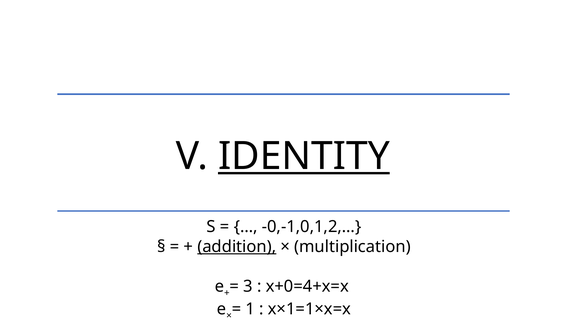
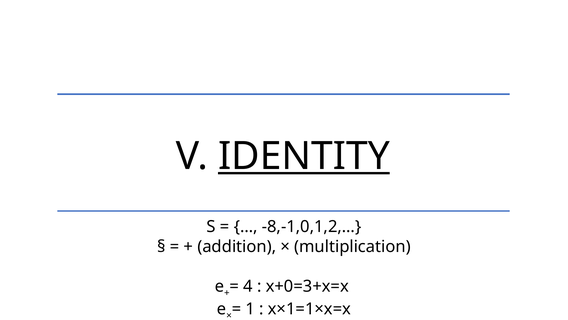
-0,-1,0,1,2,…: -0,-1,0,1,2,… -> -8,-1,0,1,2,… (312, 226)
addition underline: present -> none (237, 246)
3: 3 -> 4 (248, 286)
x+0=4+x=x: x+0=4+x=x -> x+0=3+x=x (307, 286)
